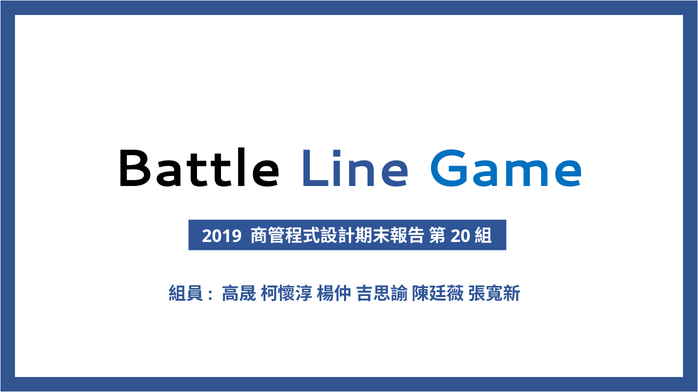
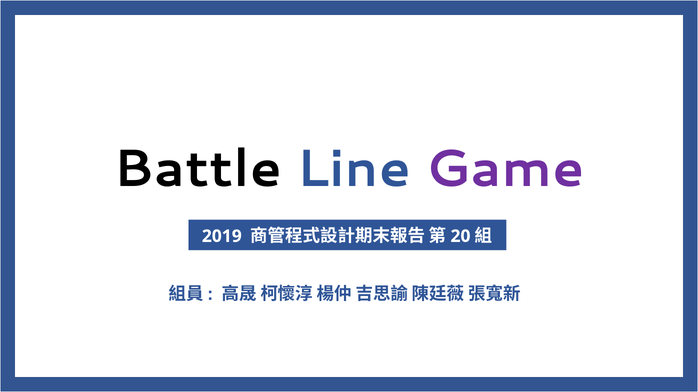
Game colour: blue -> purple (505, 169)
